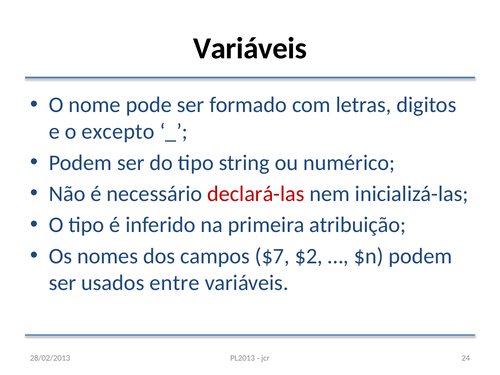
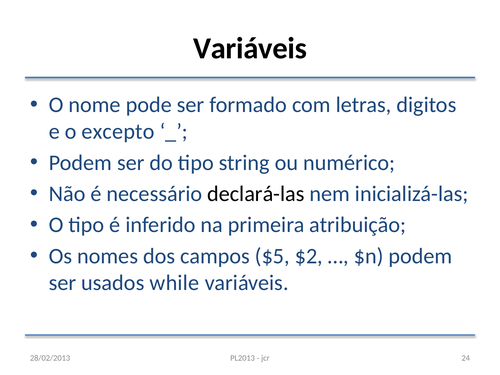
declará-las colour: red -> black (256, 194)
$7: $7 -> $5 (272, 256)
entre: entre -> while (174, 283)
